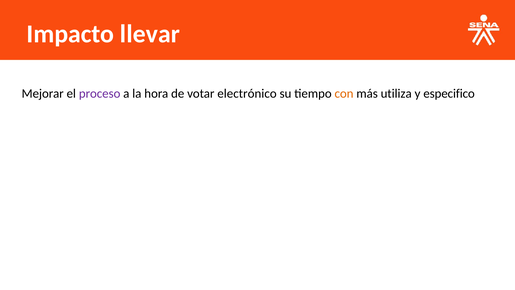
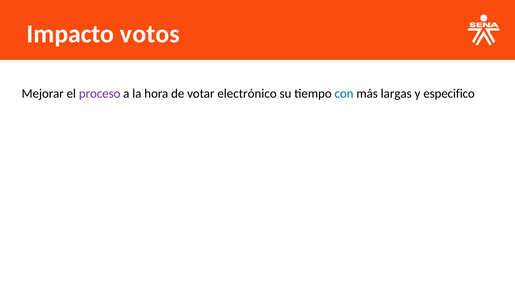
llevar: llevar -> votos (150, 34)
con colour: orange -> blue (344, 93)
utiliza: utiliza -> largas (396, 93)
